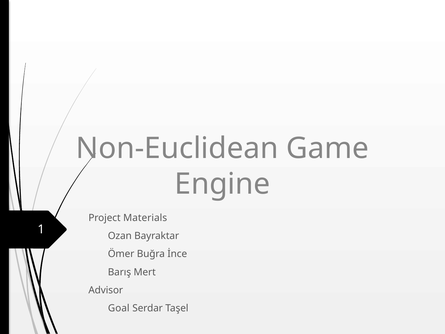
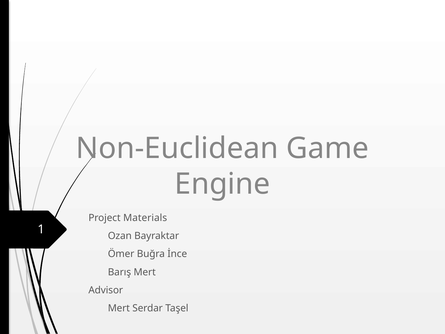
Goal: Goal -> Mert (119, 308)
